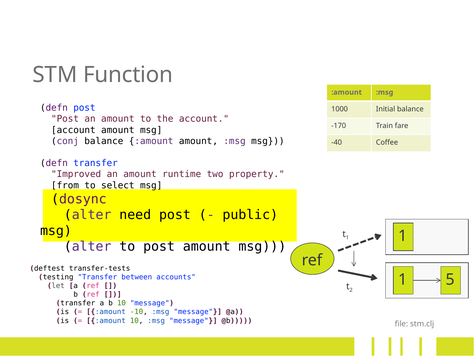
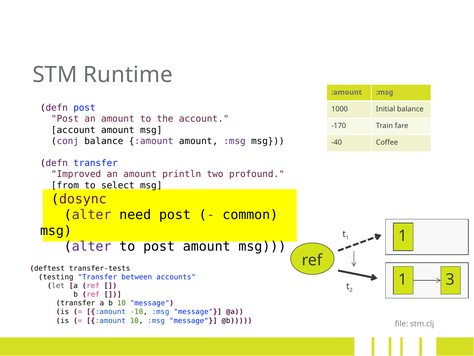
Function: Function -> Runtime (128, 75)
runtime: runtime -> println (182, 174)
property: property -> profound (257, 174)
public: public -> common (250, 215)
5: 5 -> 3 (450, 279)
